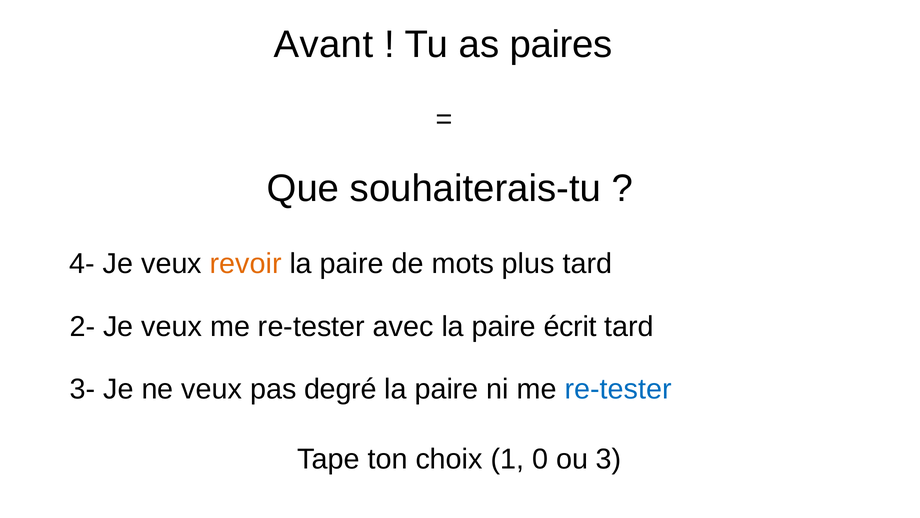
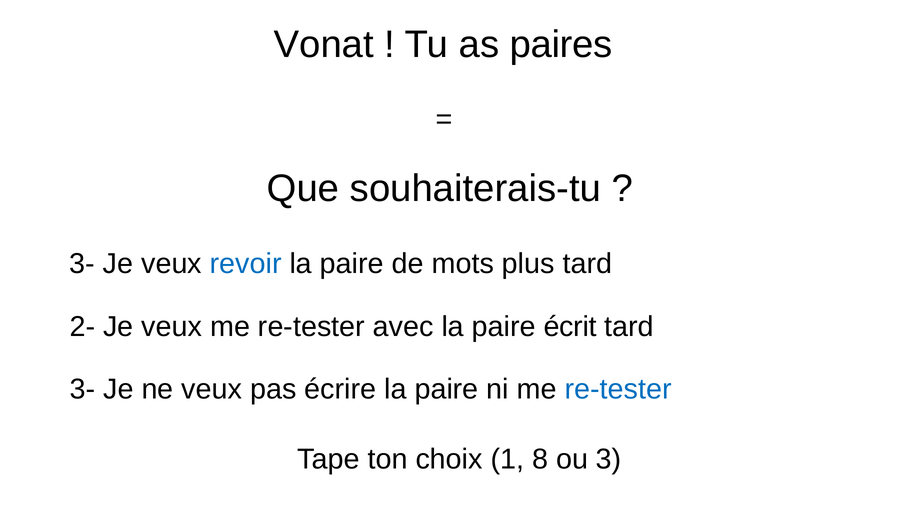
Avant: Avant -> Vonat (324, 45)
4-: 4- -> 3- (82, 263)
revoir colour: orange -> blue (246, 263)
degré: degré -> écrire (340, 389)
0: 0 -> 8 (540, 459)
